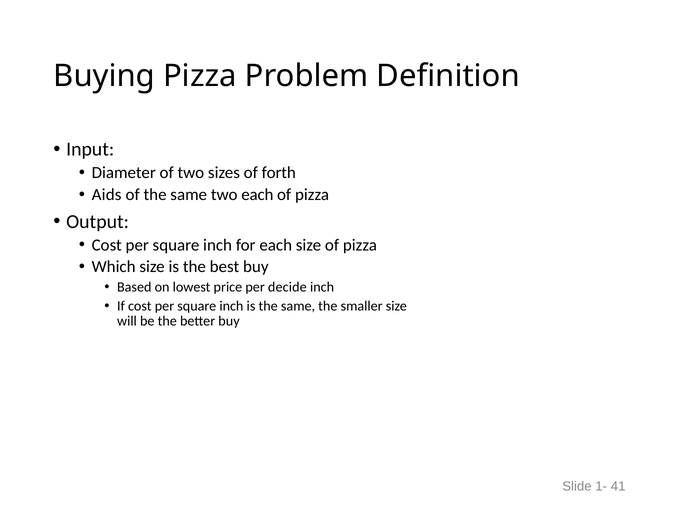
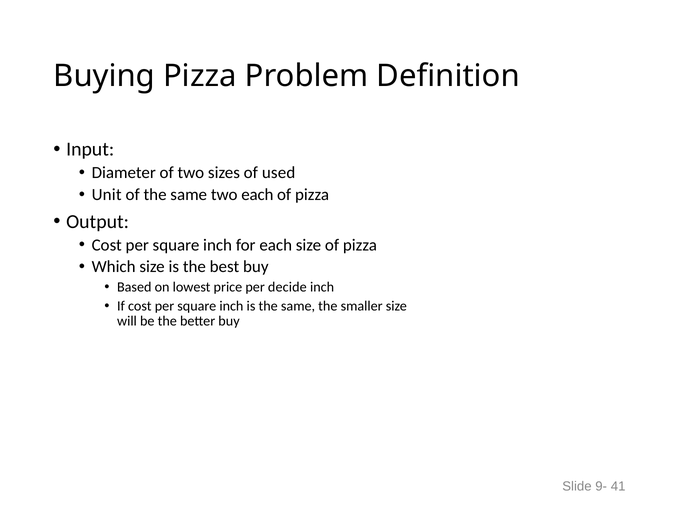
forth: forth -> used (279, 173)
Aids: Aids -> Unit (107, 195)
1-: 1- -> 9- (601, 486)
